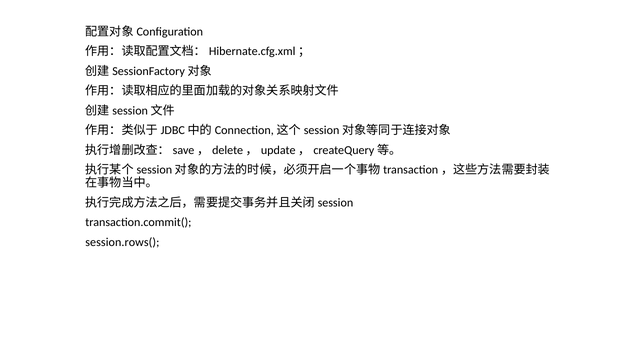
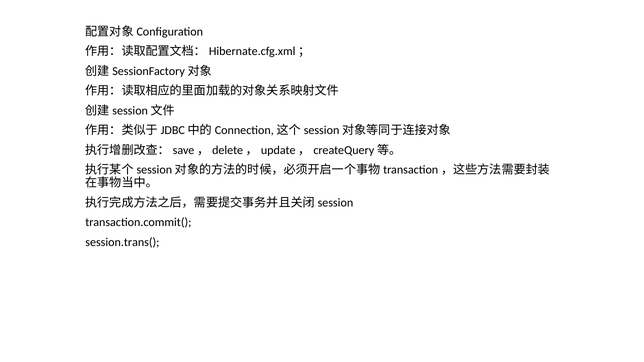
session.rows(: session.rows( -> session.trans( (122, 242)
